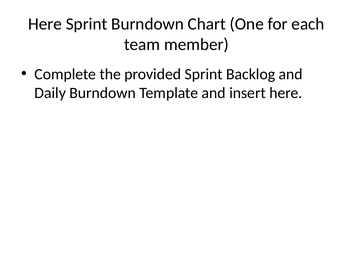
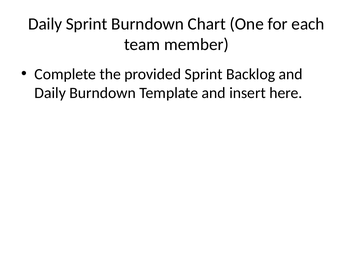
Here: Here -> Daily (45, 24)
